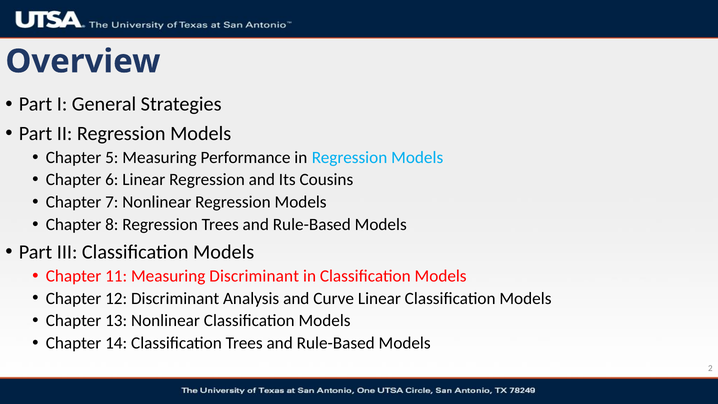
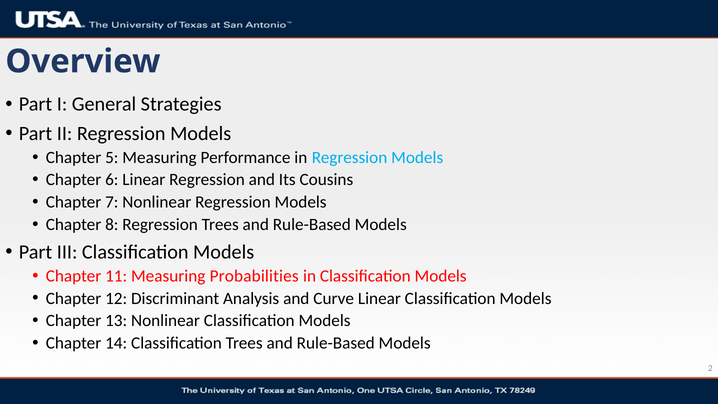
Measuring Discriminant: Discriminant -> Probabilities (254, 276)
